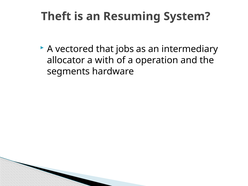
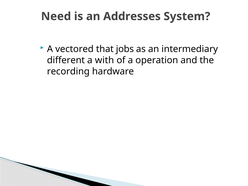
Theft: Theft -> Need (56, 16)
Resuming: Resuming -> Addresses (132, 16)
allocator: allocator -> different (66, 60)
segments: segments -> recording (68, 71)
